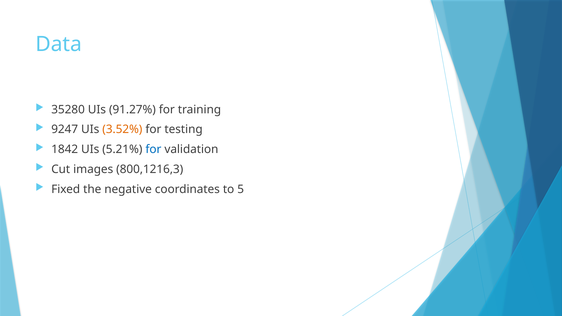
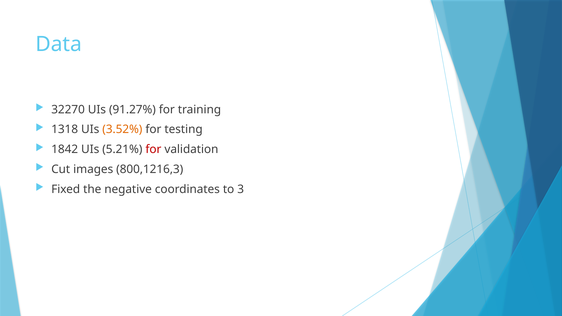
35280: 35280 -> 32270 (68, 110)
9247: 9247 -> 1318 (65, 129)
for colour: blue -> red (153, 149)
5: 5 -> 3 (241, 189)
